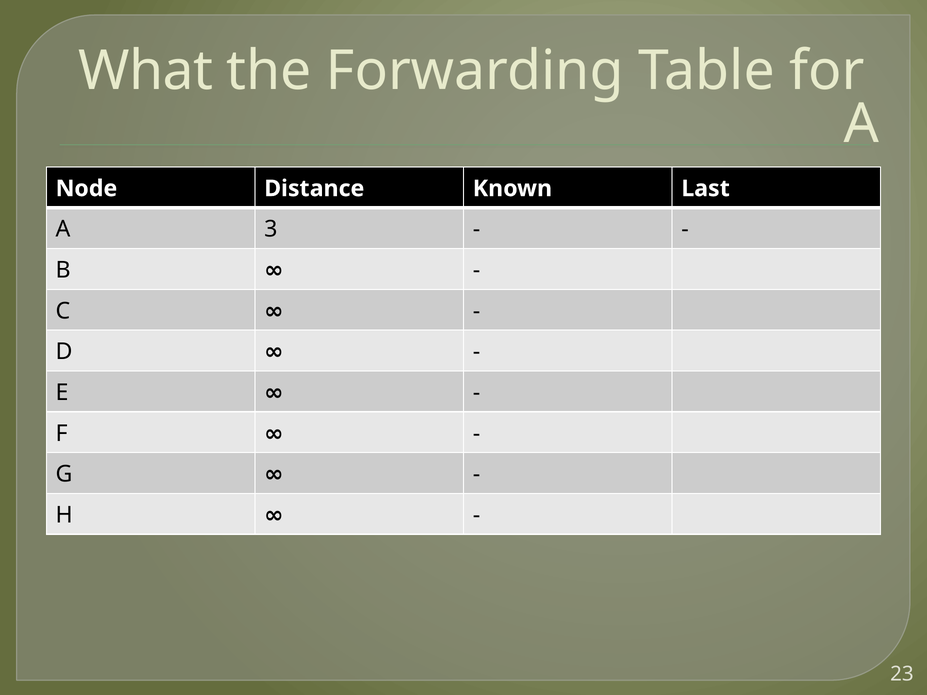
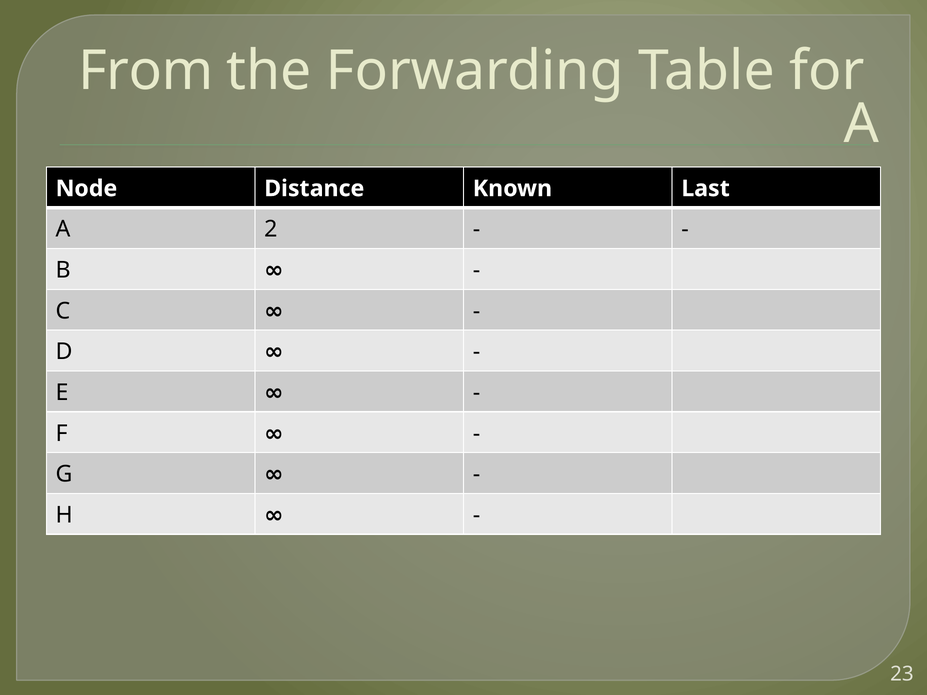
What: What -> From (146, 71)
3: 3 -> 2 (271, 229)
